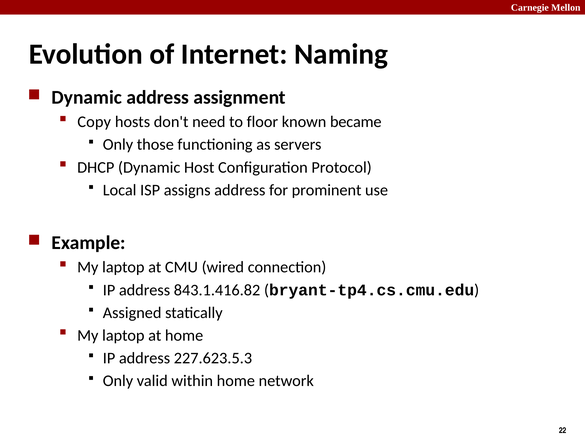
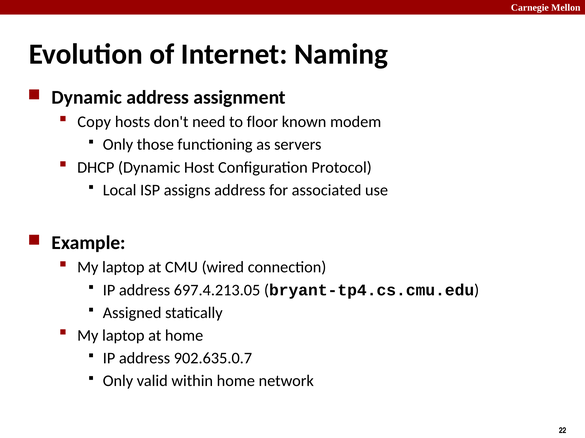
became: became -> modem (356, 122)
prominent: prominent -> associated (327, 190)
843.1.416.82: 843.1.416.82 -> 697.4.213.05 (217, 290)
227.623.5.3: 227.623.5.3 -> 902.635.0.7 (213, 359)
